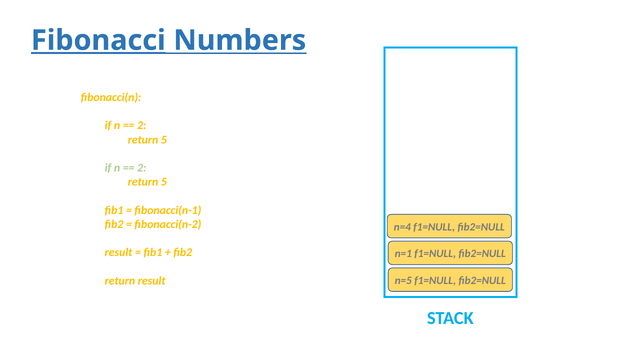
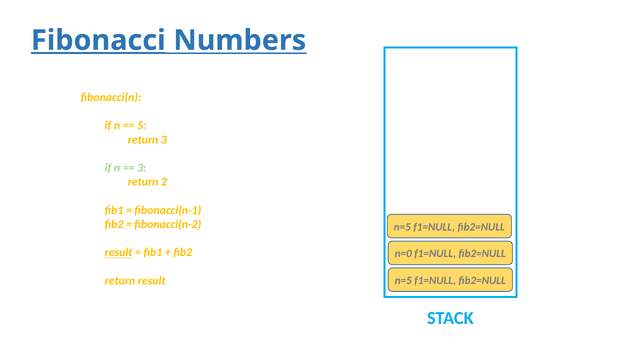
2: 2 -> 5 (142, 126)
5: 5 -> 3 (164, 140)
2: 2 -> 3 (142, 168)
5: 5 -> 2 (164, 182)
n=4: n=4 -> n=5 (402, 227)
result underline: none -> present (119, 253)
n=1: n=1 -> n=0 (403, 254)
